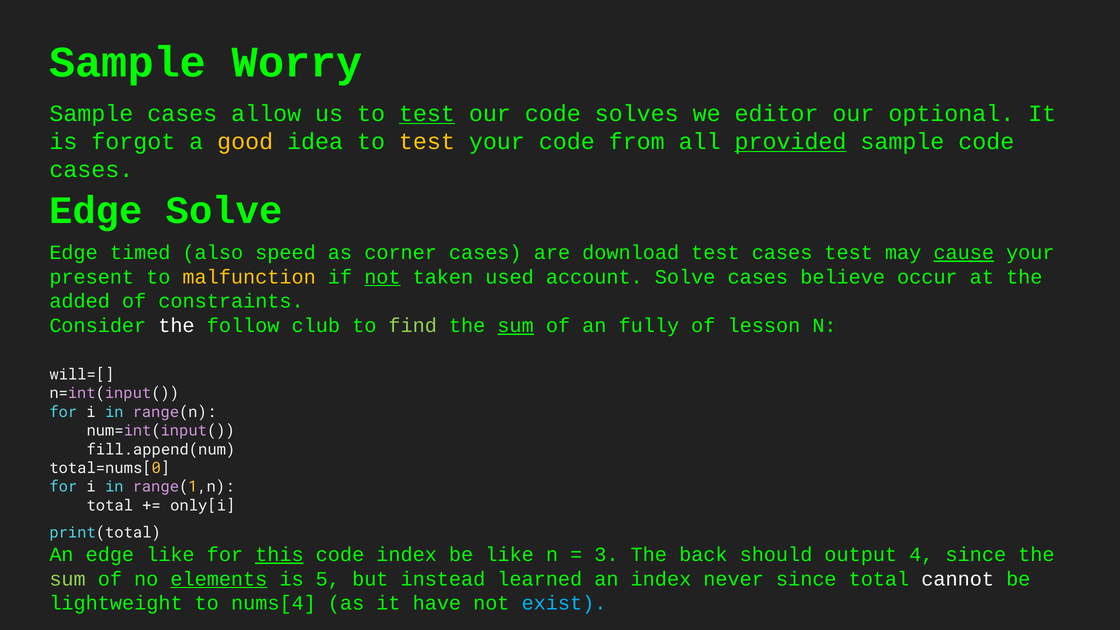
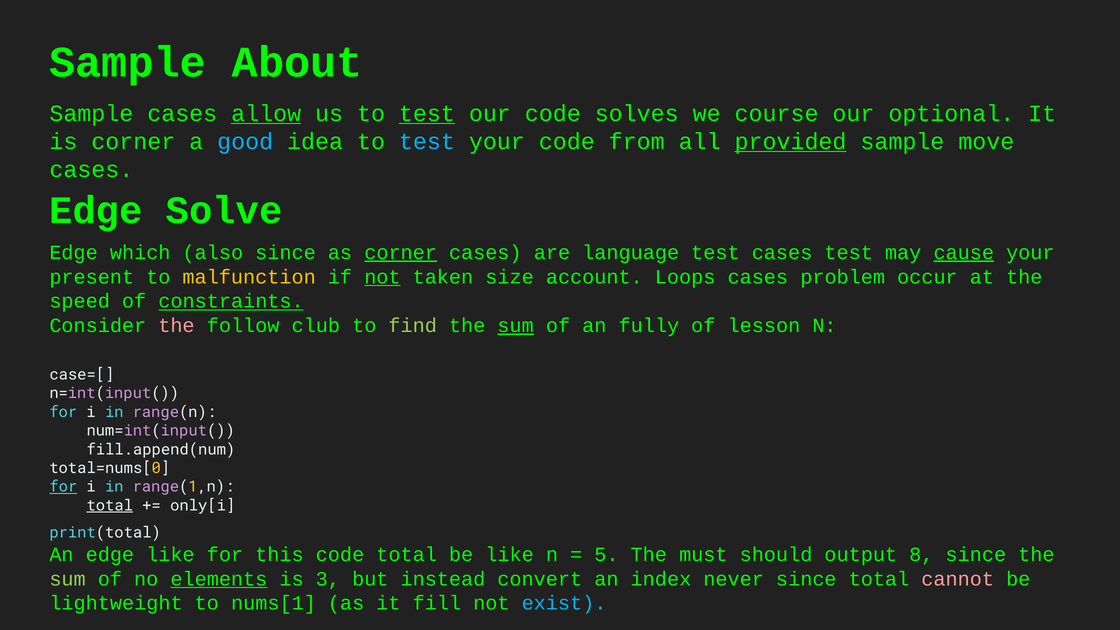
Worry: Worry -> About (297, 62)
allow underline: none -> present (266, 113)
editor: editor -> course (777, 113)
is forgot: forgot -> corner (133, 141)
good colour: yellow -> light blue (245, 141)
test colour: yellow -> light blue (427, 141)
sample code: code -> move (986, 141)
timed: timed -> which (140, 253)
also speed: speed -> since (286, 253)
corner underline: none -> present (401, 253)
download: download -> language (631, 253)
used: used -> size (510, 277)
account Solve: Solve -> Loops (685, 277)
believe: believe -> problem (843, 277)
added: added -> speed (80, 301)
constraints underline: none -> present (231, 301)
the colour: white -> pink (176, 325)
will=[: will=[ -> case=[ (82, 375)
for underline: none -> present (63, 487)
total underline: none -> present (110, 506)
this underline: present -> none (279, 555)
code index: index -> total (407, 555)
3: 3 -> 5 (606, 555)
back: back -> must (703, 555)
4: 4 -> 8 (921, 555)
5: 5 -> 3 (328, 579)
learned: learned -> convert (540, 579)
cannot colour: white -> pink (958, 579)
nums[4: nums[4 -> nums[1 (273, 603)
have: have -> fill (437, 603)
